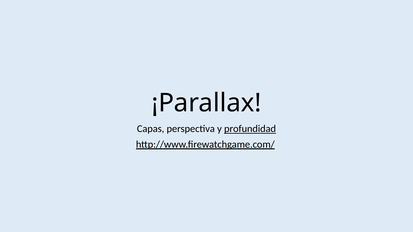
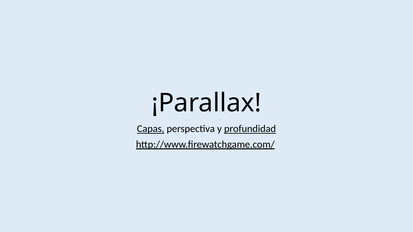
Capas underline: none -> present (151, 129)
